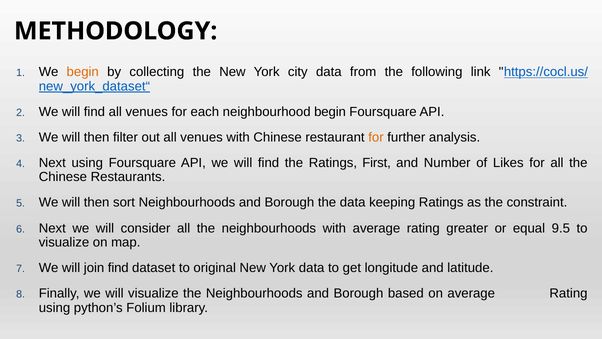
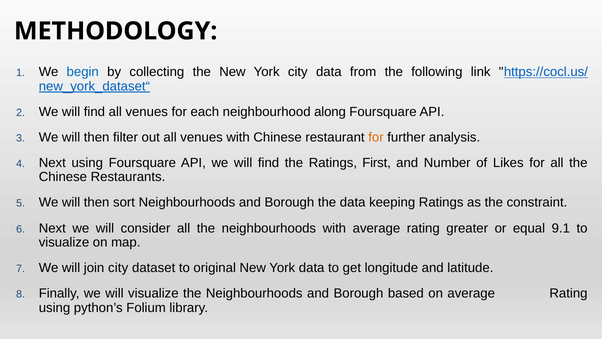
begin colour: orange -> blue (83, 72)
neighbourhood begin: begin -> along (330, 112)
9.5: 9.5 -> 9.1 (561, 228)
join find: find -> city (118, 268)
